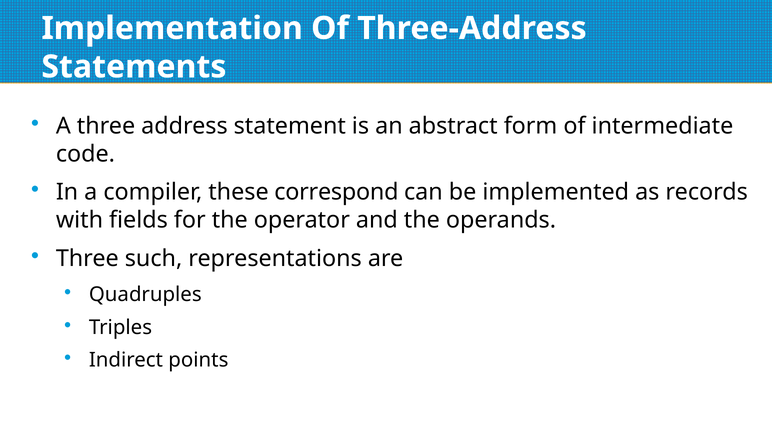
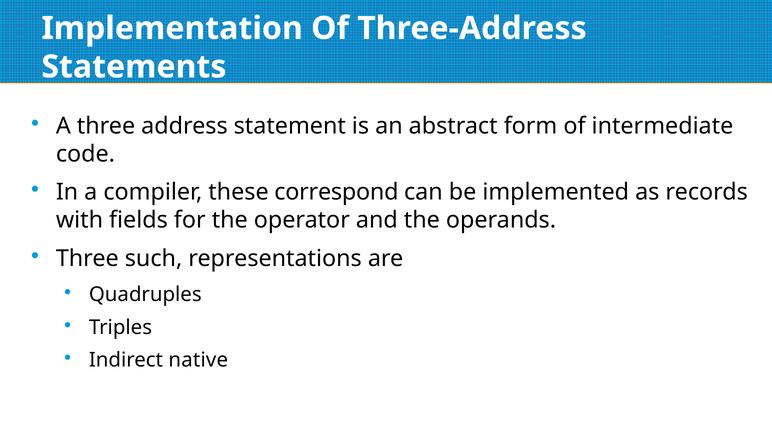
points: points -> native (198, 360)
